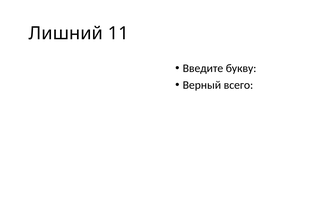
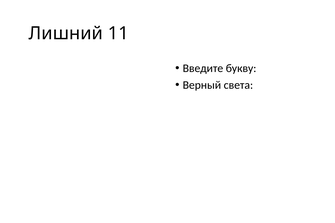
всего: всего -> света (238, 85)
